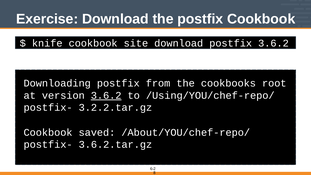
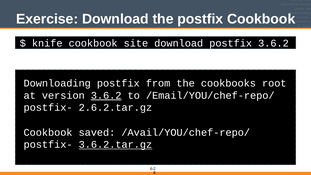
/Using/YOU/chef-repo/: /Using/YOU/chef-repo/ -> /Email/YOU/chef-repo/ (210, 95)
3.2.2.tar.gz: 3.2.2.tar.gz -> 2.6.2.tar.gz (115, 108)
/About/YOU/chef-repo/: /About/YOU/chef-repo/ -> /Avail/YOU/chef-repo/ (186, 132)
3.6.2.tar.gz underline: none -> present (115, 145)
